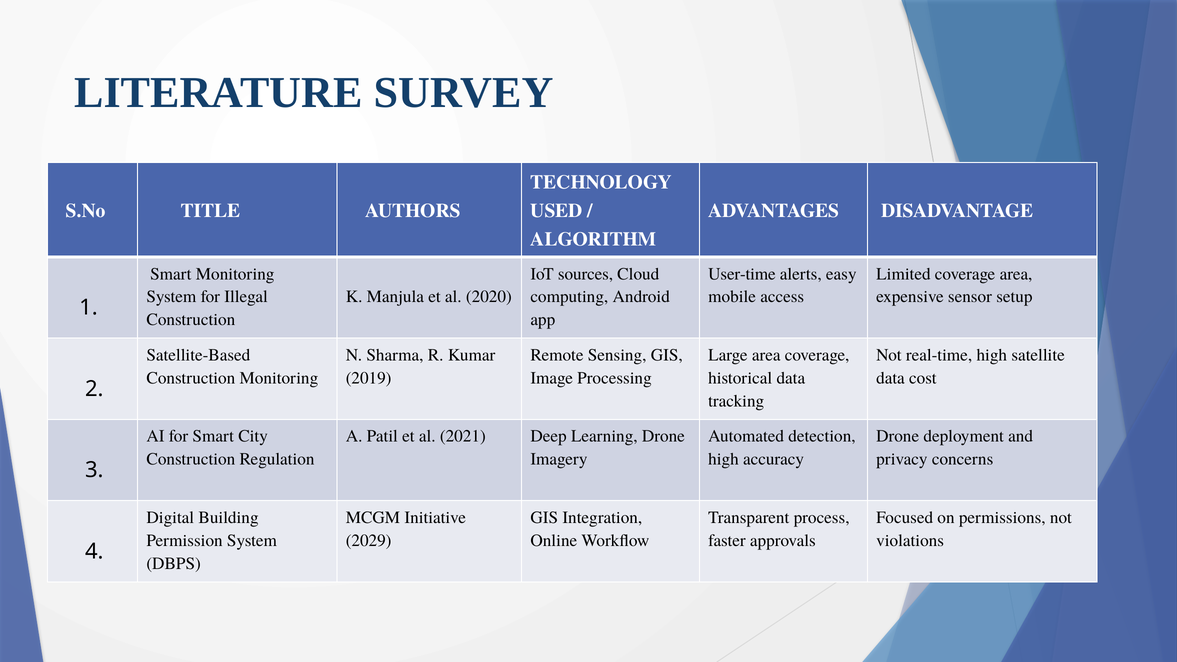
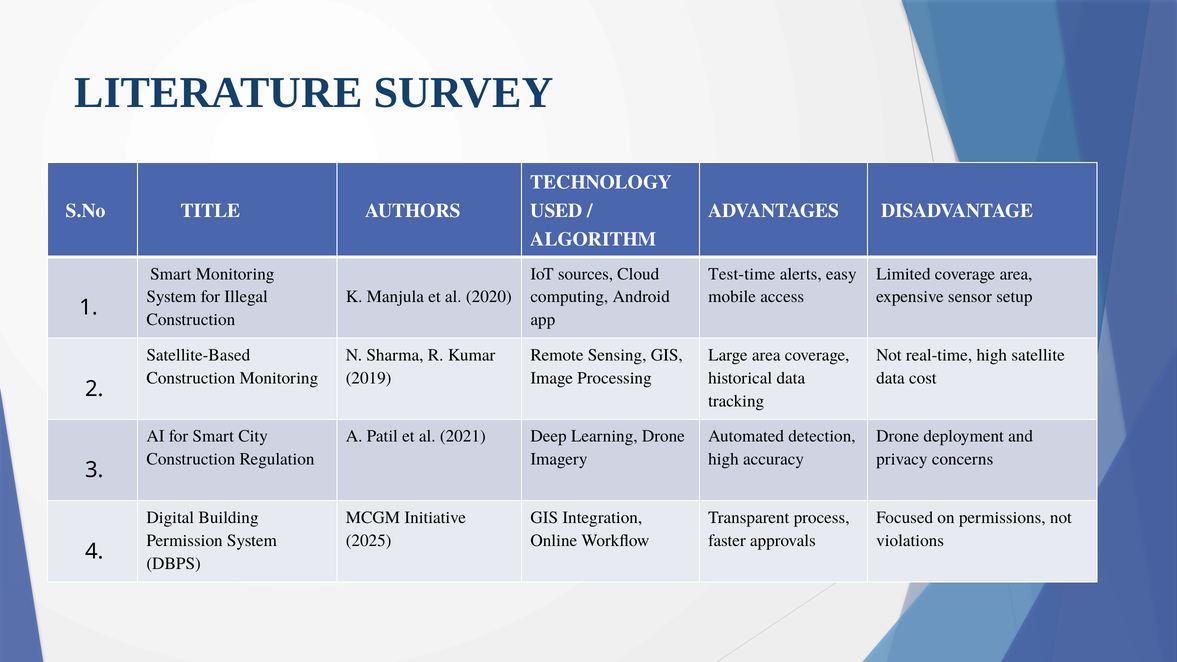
User-time: User-time -> Test-time (742, 274)
2029: 2029 -> 2025 (369, 540)
